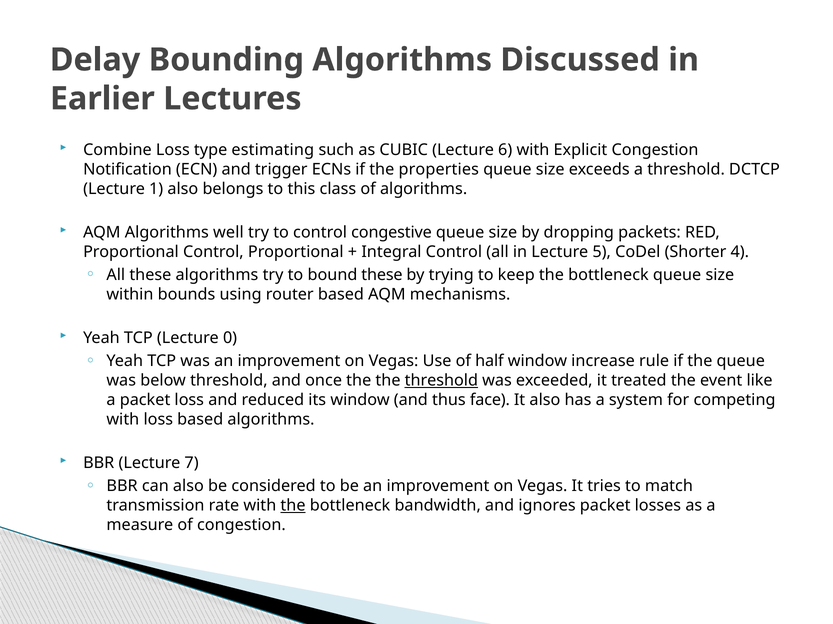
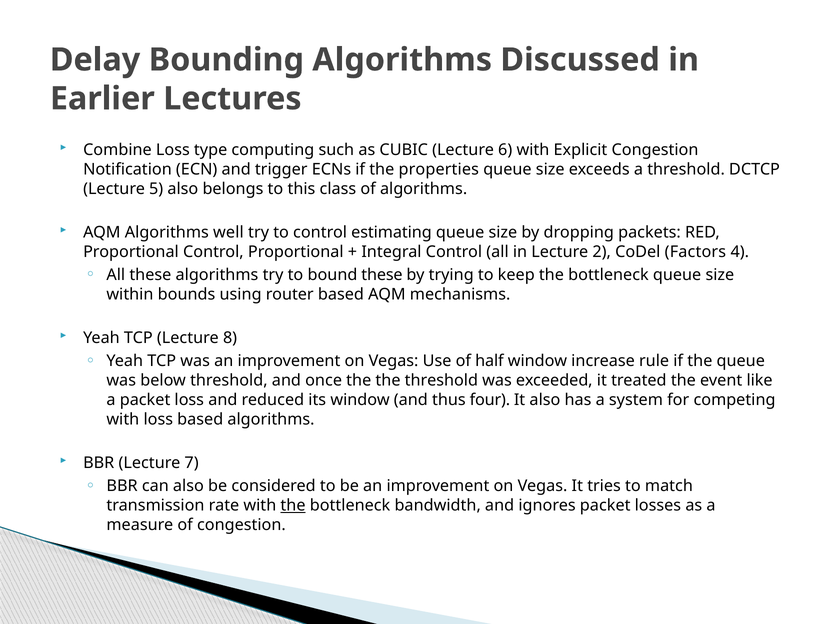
estimating: estimating -> computing (273, 150)
1: 1 -> 5 (156, 189)
congestive: congestive -> estimating (391, 232)
5: 5 -> 2 (602, 252)
Shorter: Shorter -> Factors (695, 252)
0: 0 -> 8 (230, 338)
threshold underline: present -> none (441, 381)
face: face -> four (490, 400)
